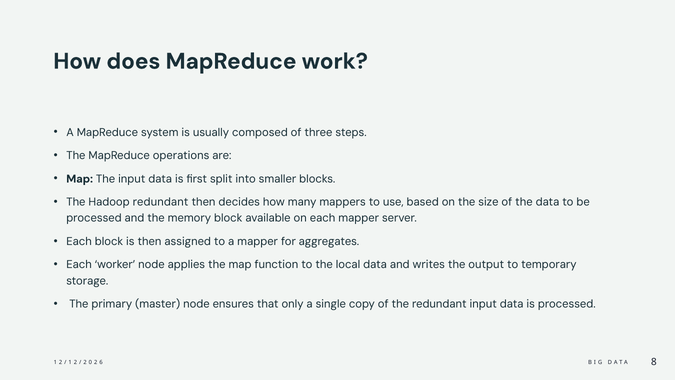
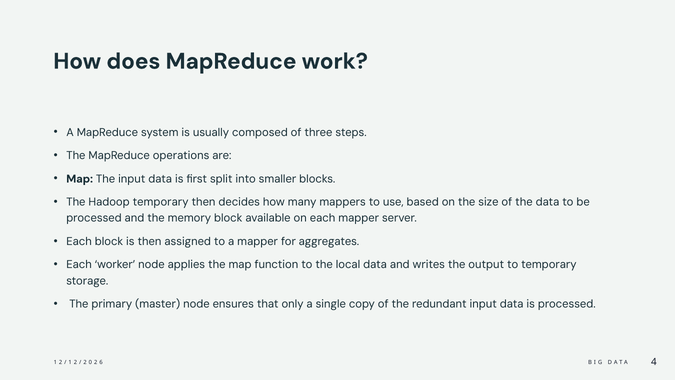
Hadoop redundant: redundant -> temporary (161, 202)
8: 8 -> 4 (654, 362)
